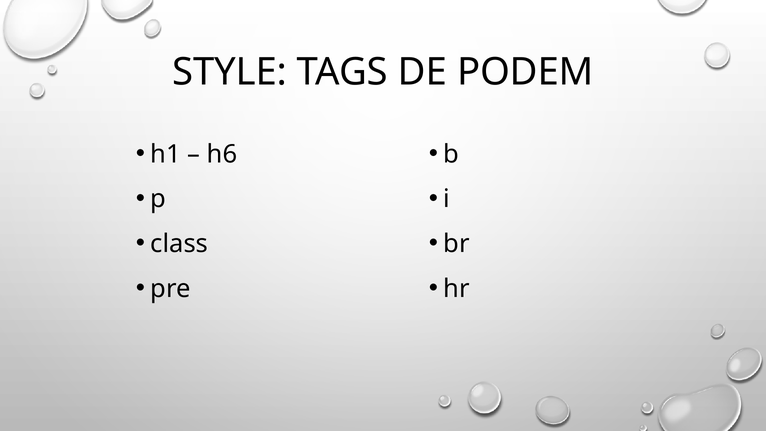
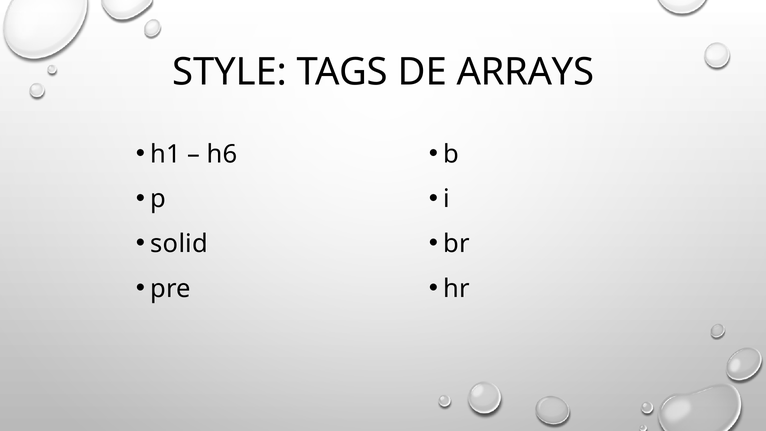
PODEM: PODEM -> ARRAYS (526, 72)
class: class -> solid (179, 244)
